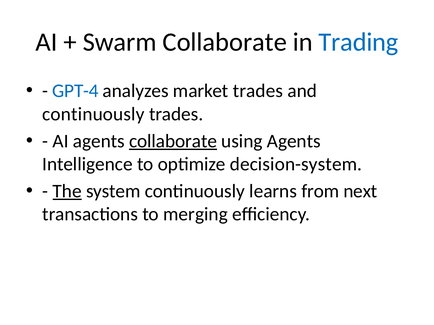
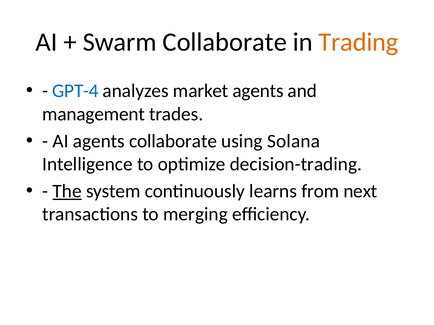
Trading colour: blue -> orange (358, 42)
market trades: trades -> agents (258, 91)
continuously: continuously -> management (94, 114)
collaborate underline: present -> none (173, 141)
using Agents: Agents -> Solana (294, 141)
decision-system: decision-system -> decision-trading (296, 164)
